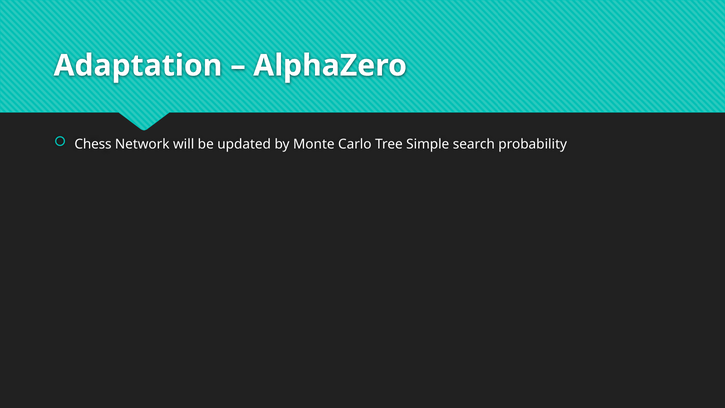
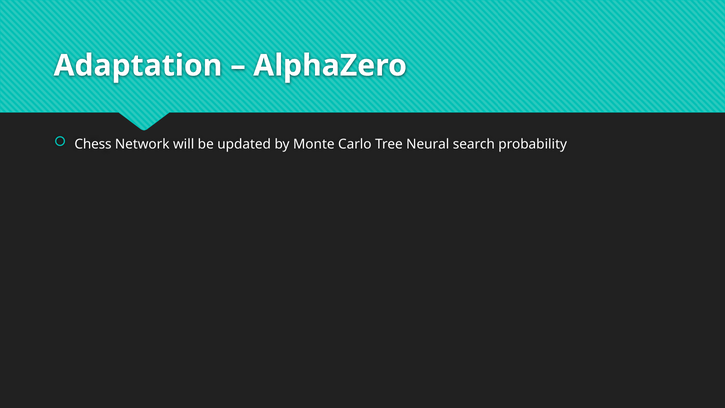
Simple: Simple -> Neural (428, 144)
